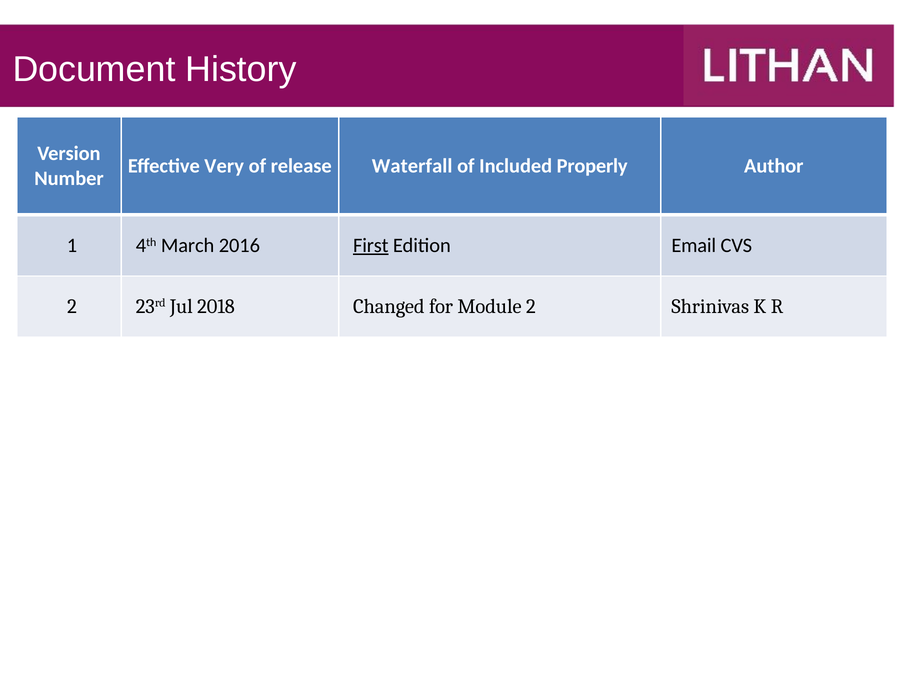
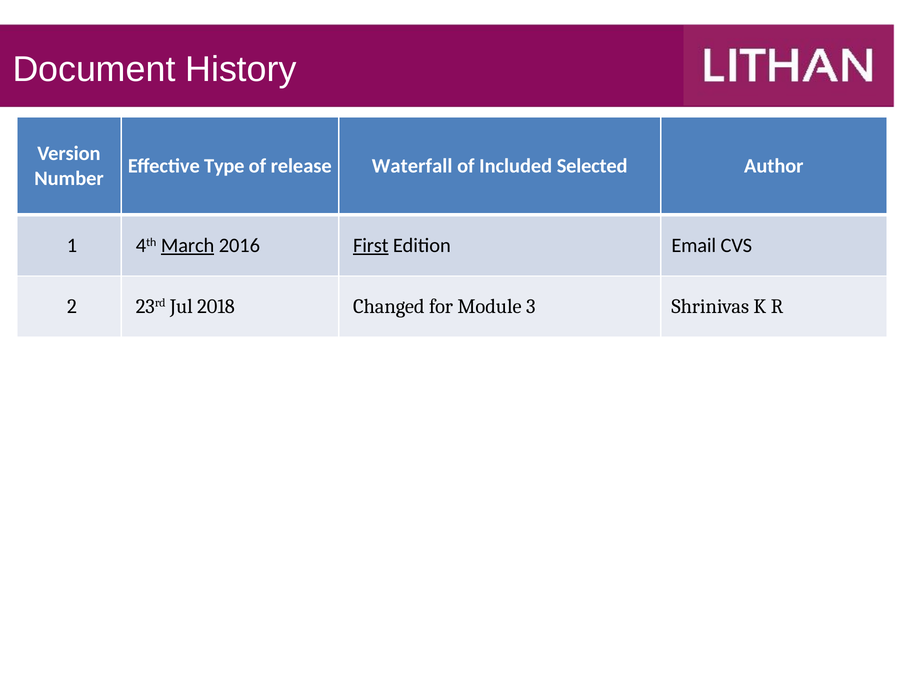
Very: Very -> Type (224, 166)
Properly: Properly -> Selected (592, 166)
March underline: none -> present (188, 245)
Module 2: 2 -> 3 (531, 306)
